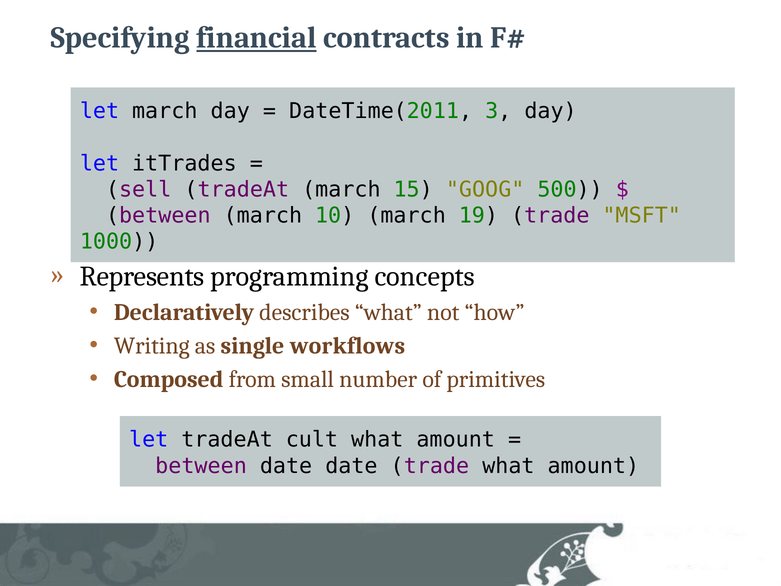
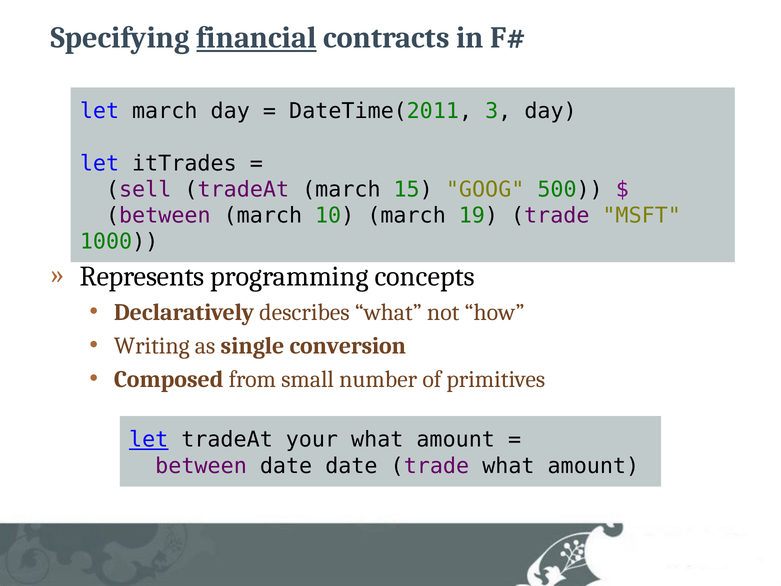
workflows: workflows -> conversion (348, 346)
let underline: none -> present (149, 440)
cult: cult -> your (312, 440)
